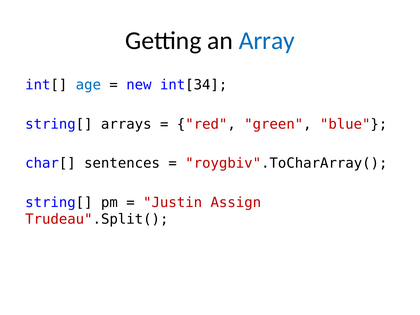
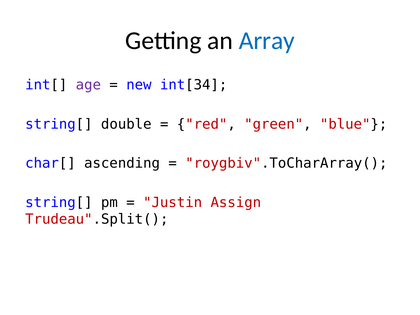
age colour: blue -> purple (88, 85)
arrays: arrays -> double (126, 124)
sentences: sentences -> ascending (122, 163)
